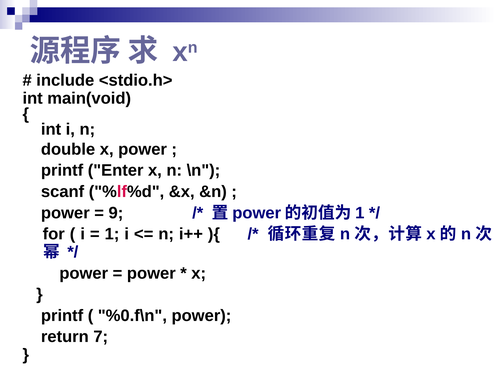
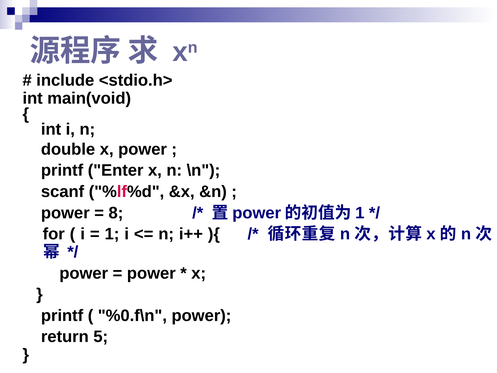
9: 9 -> 8 (116, 213)
7: 7 -> 5 (101, 337)
